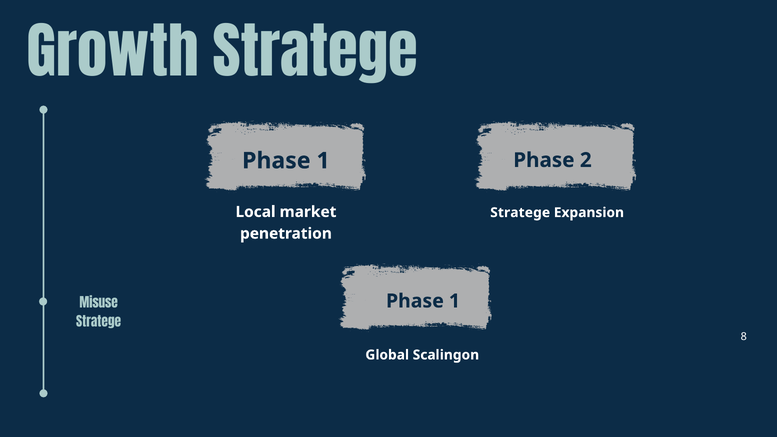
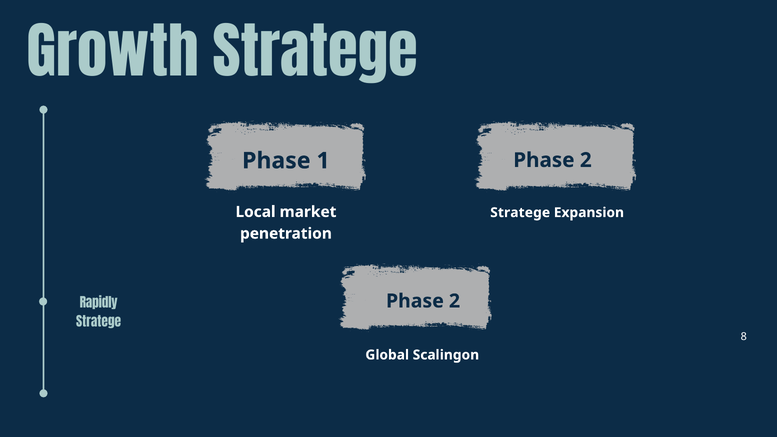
1: 1 -> 2 (454, 301)
Misuse: Misuse -> Rapidly (99, 304)
